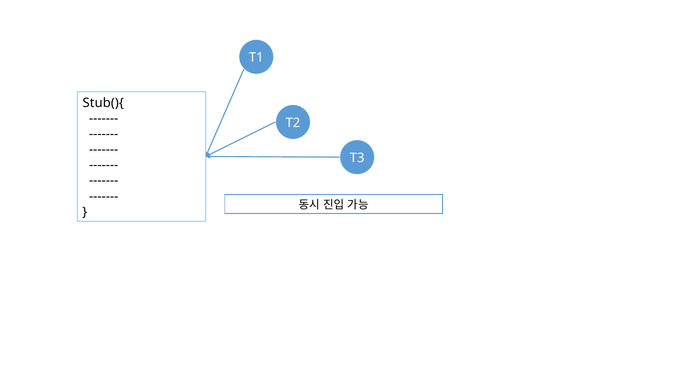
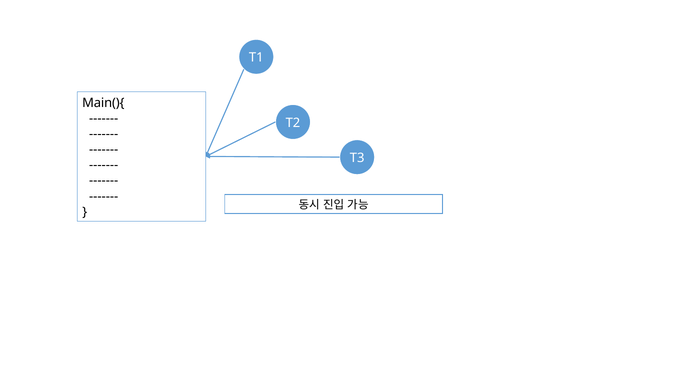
Stub(){: Stub(){ -> Main(){ (103, 103)
